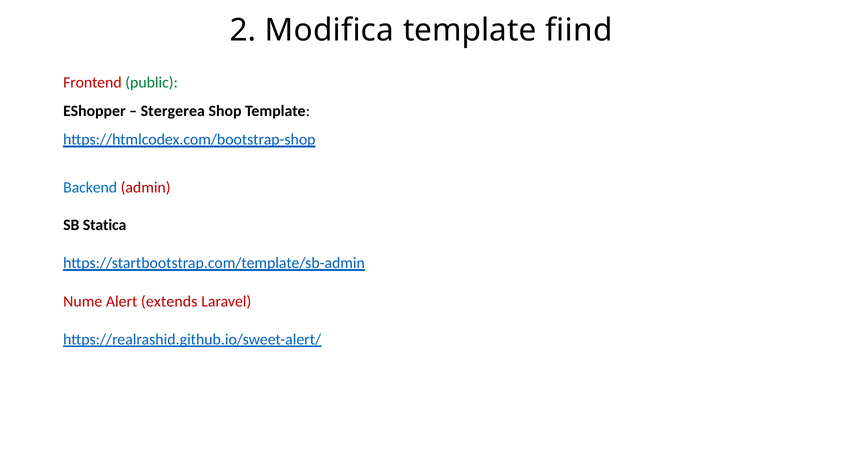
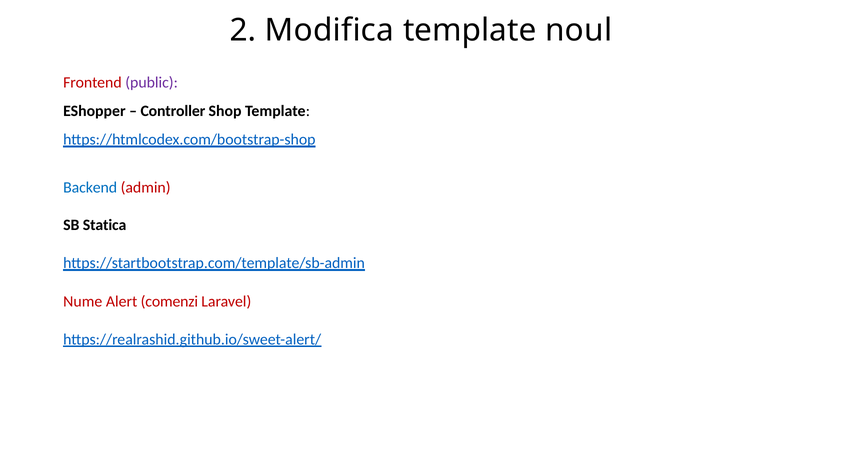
fiind: fiind -> noul (579, 30)
public colour: green -> purple (152, 83)
Stergerea: Stergerea -> Controller (173, 111)
extends: extends -> comenzi (169, 302)
